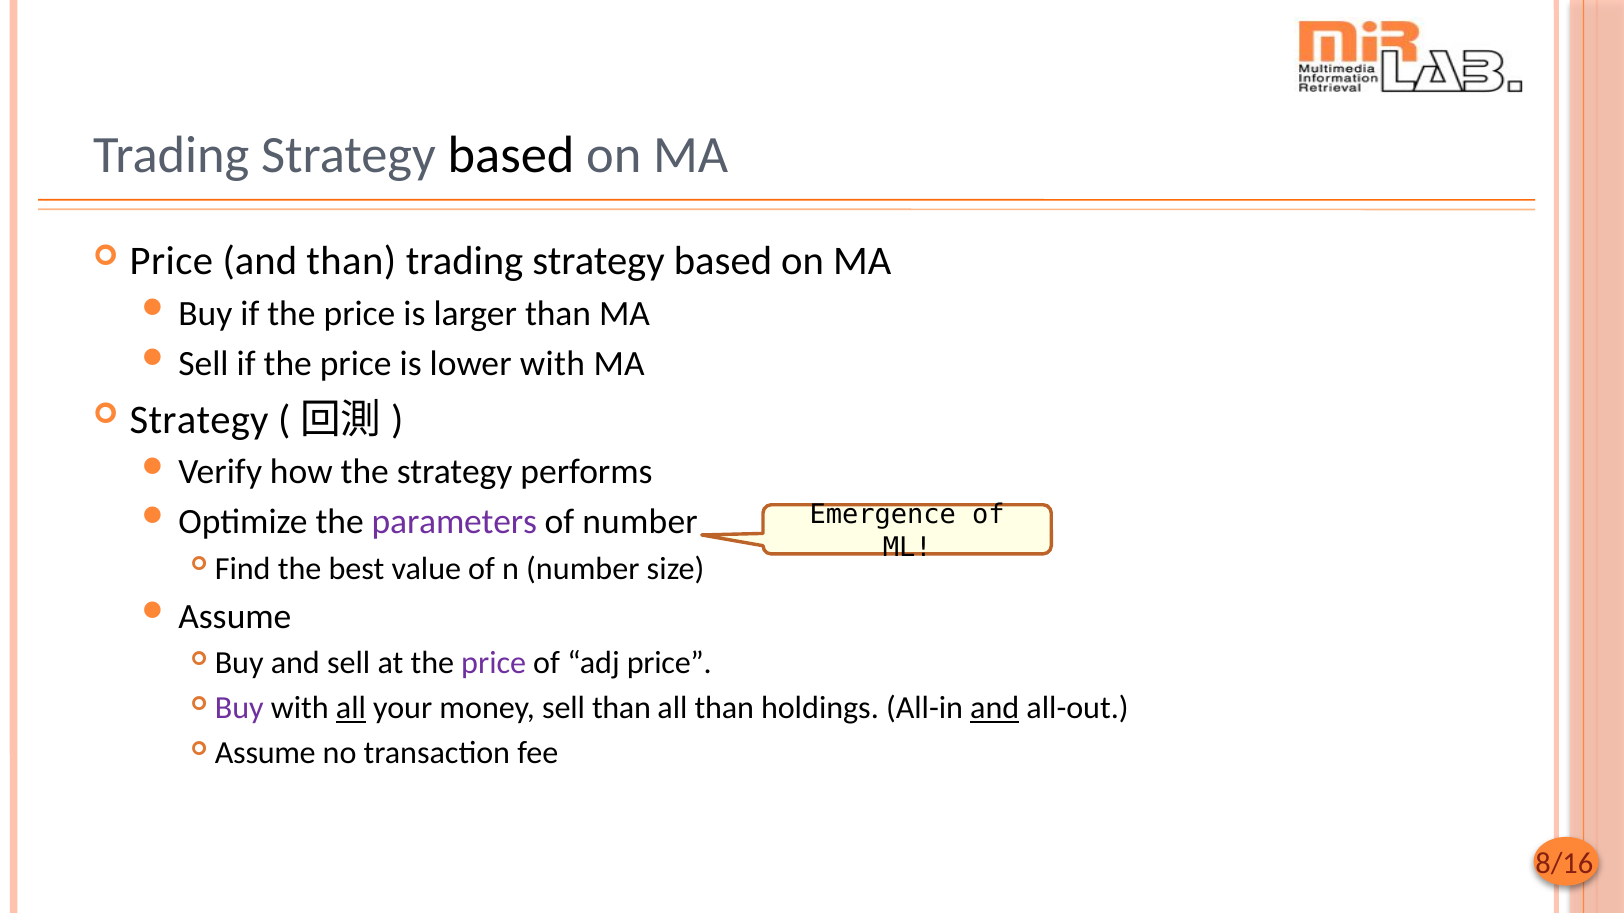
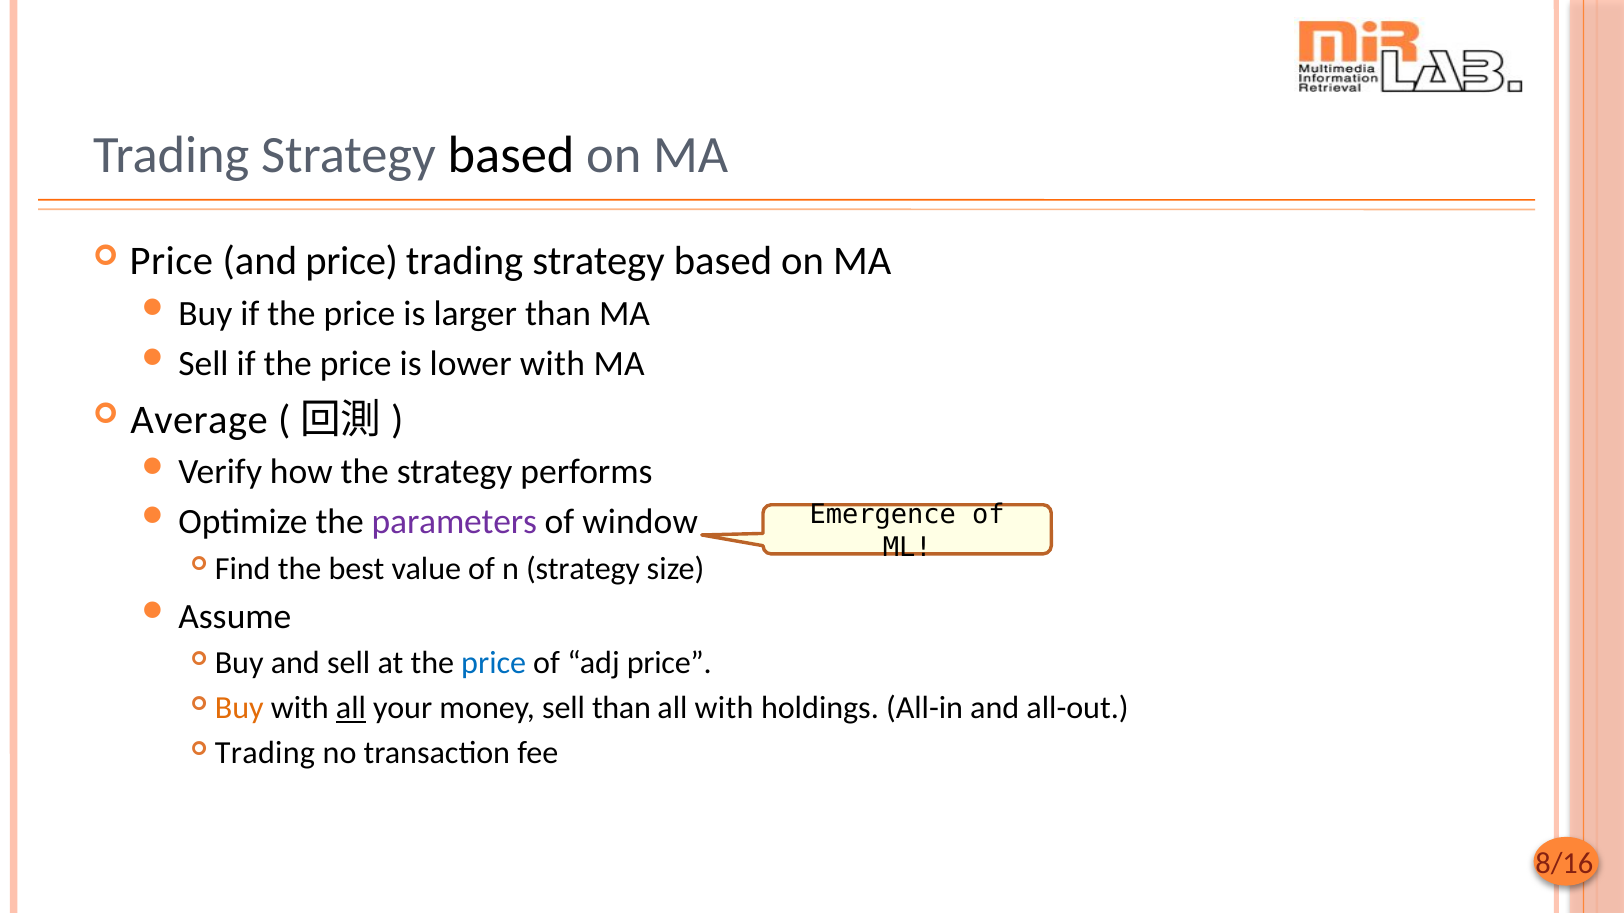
and than: than -> price (352, 262)
Strategy: Strategy -> Average (199, 420)
of number: number -> window (640, 522)
n number: number -> strategy (583, 569)
price colour: purple -> blue (494, 664)
Buy colour: purple -> orange (239, 708)
all than: than -> with (724, 708)
and underline: present -> none (995, 708)
Assume: Assume -> Trading (265, 753)
